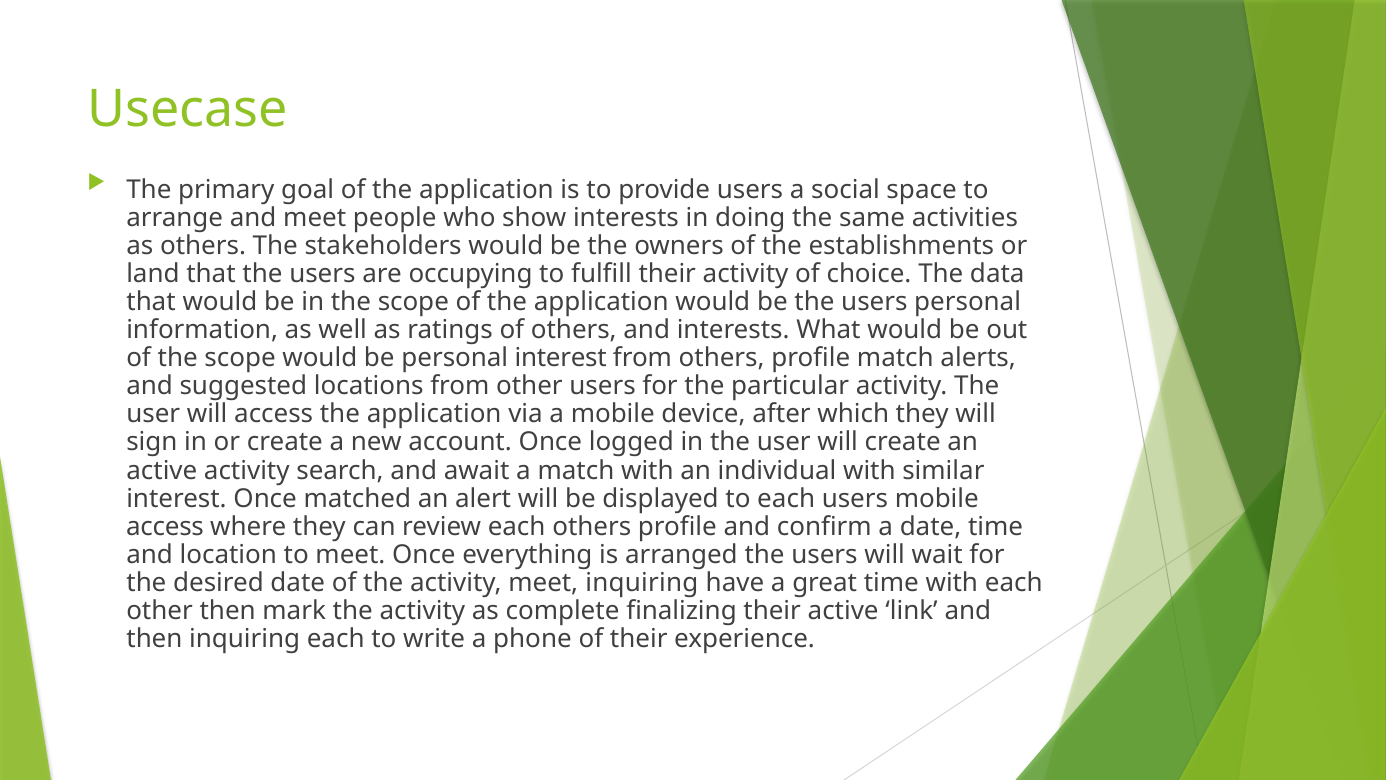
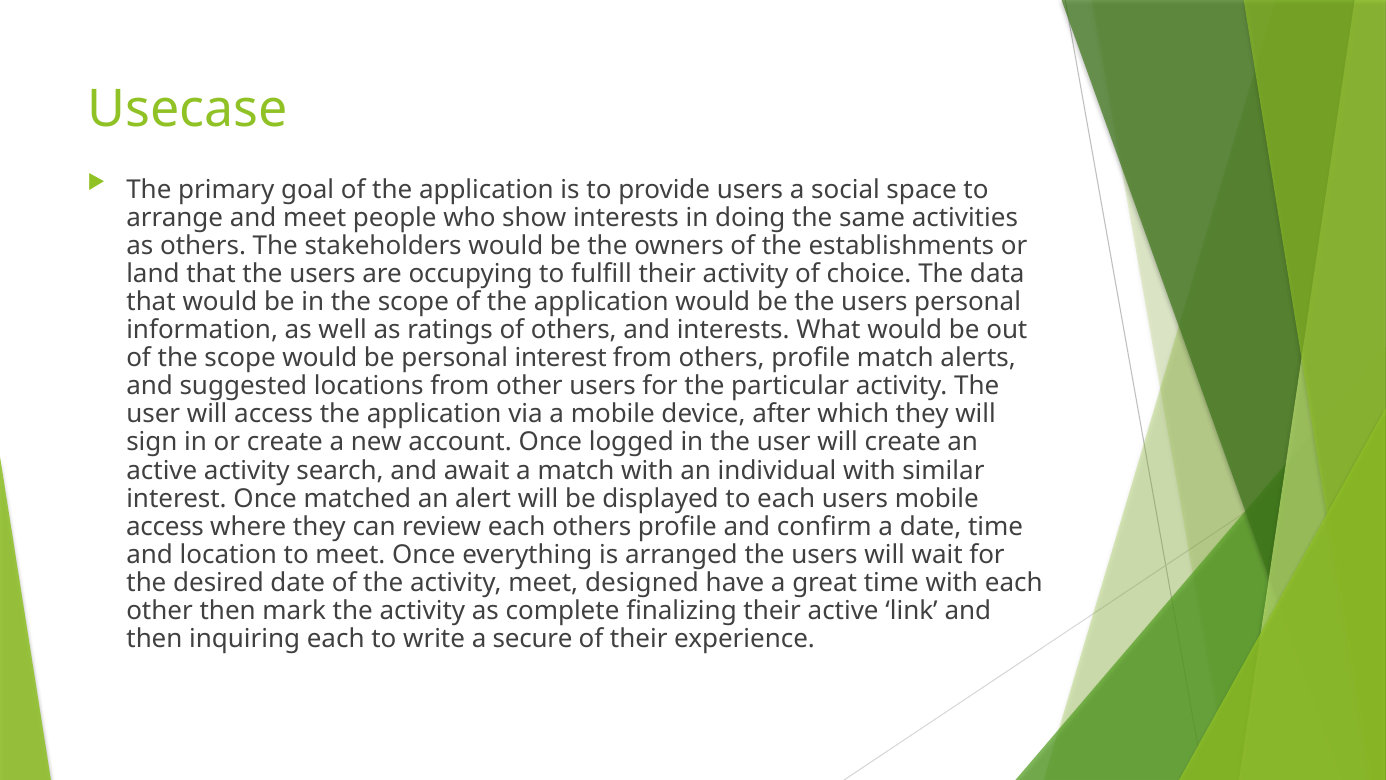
meet inquiring: inquiring -> designed (642, 583)
phone: phone -> secure (533, 639)
